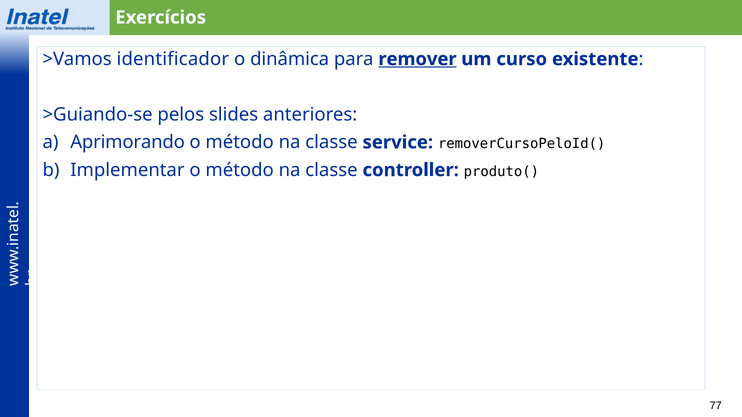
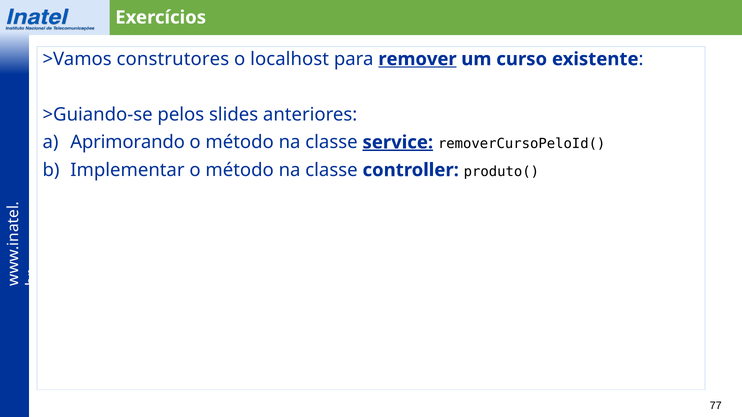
identificador: identificador -> construtores (173, 59)
dinâmica: dinâmica -> localhost (290, 59)
service underline: none -> present (398, 142)
